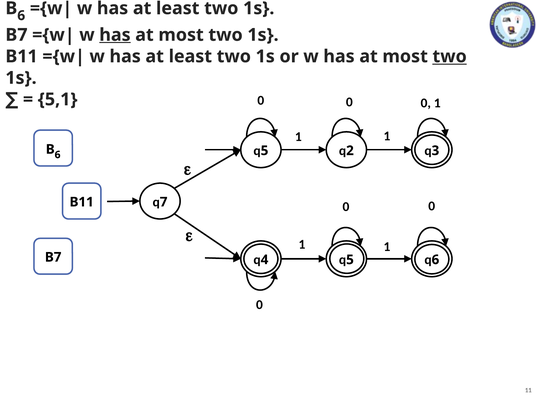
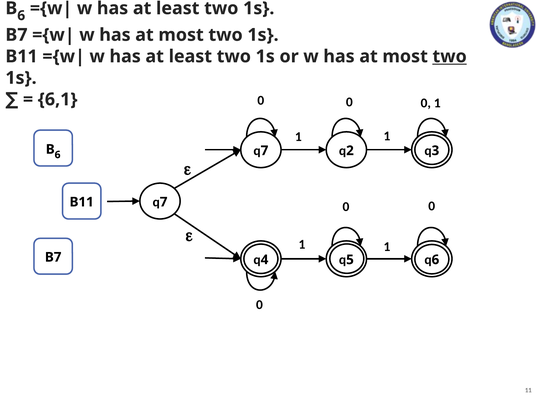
has underline: present -> none (115, 35)
5,1: 5,1 -> 6,1 (58, 99)
5: 5 -> 7 (264, 151)
